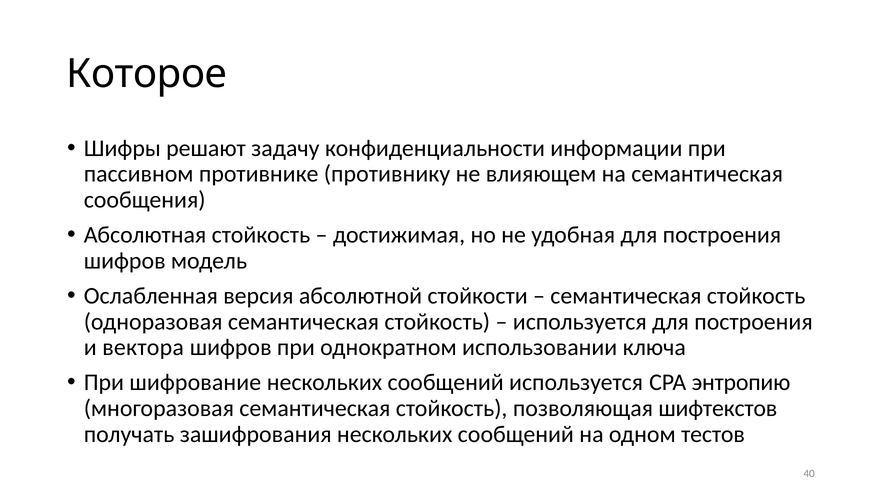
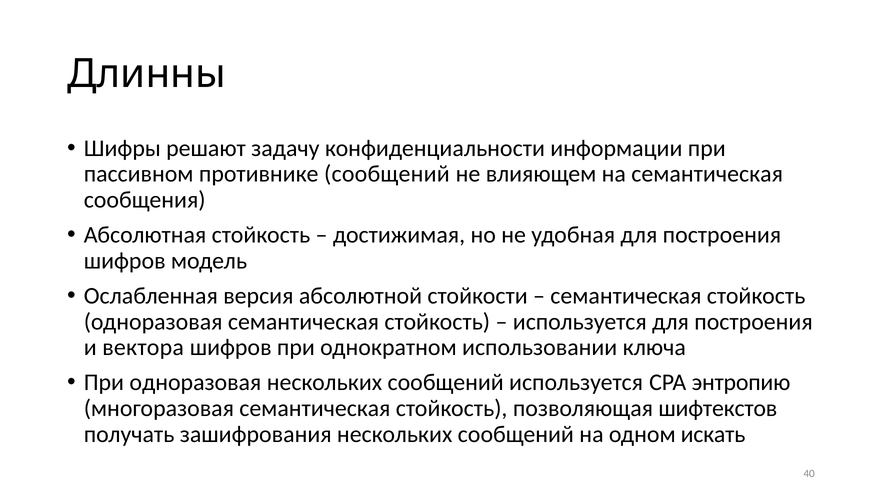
Которое: Которое -> Длинны (147, 74)
противнике противнику: противнику -> сообщений (387, 174)
При шифрование: шифрование -> одноразовая (195, 383)
тестов: тестов -> искать (713, 434)
